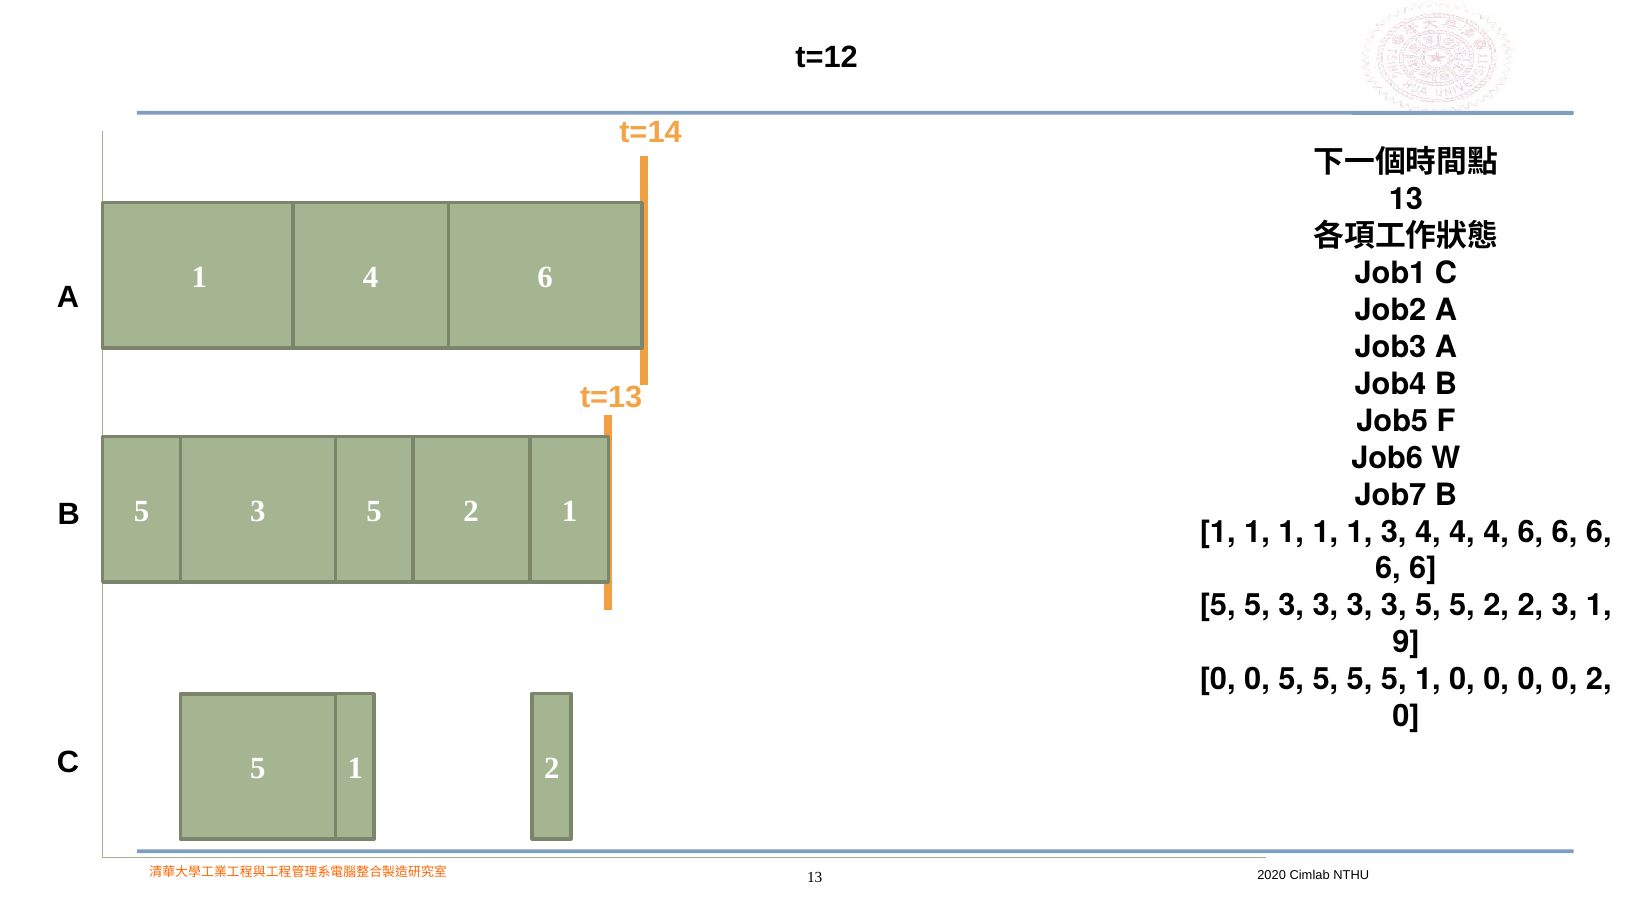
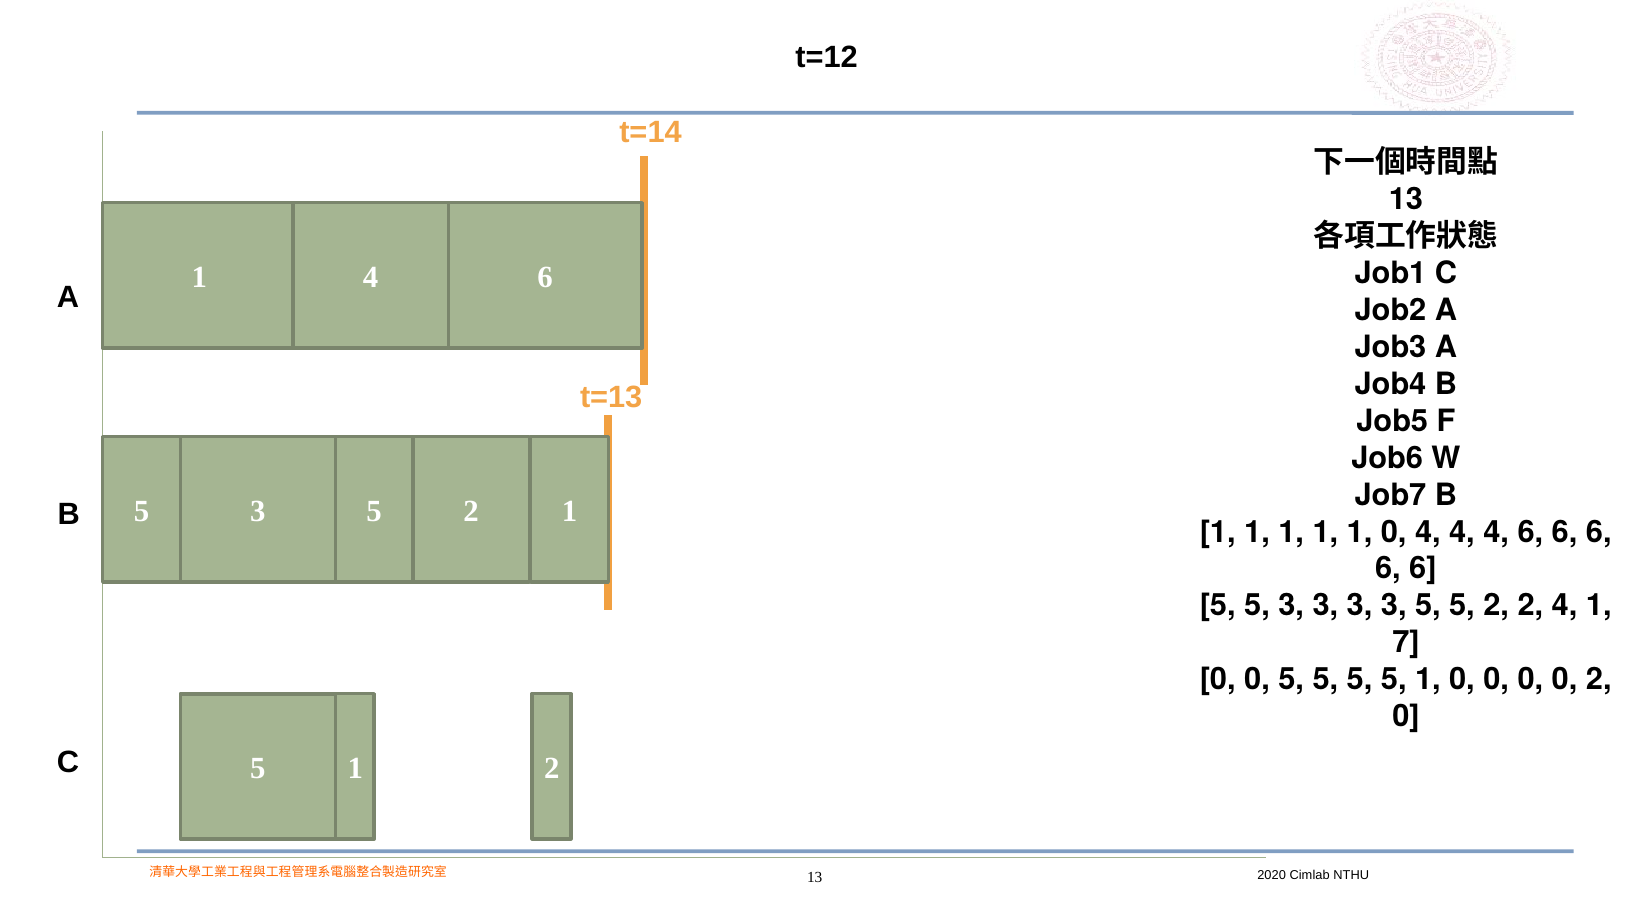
1 1 3: 3 -> 0 (1394, 532)
2 3: 3 -> 4 (1565, 606)
9: 9 -> 7 (1406, 643)
